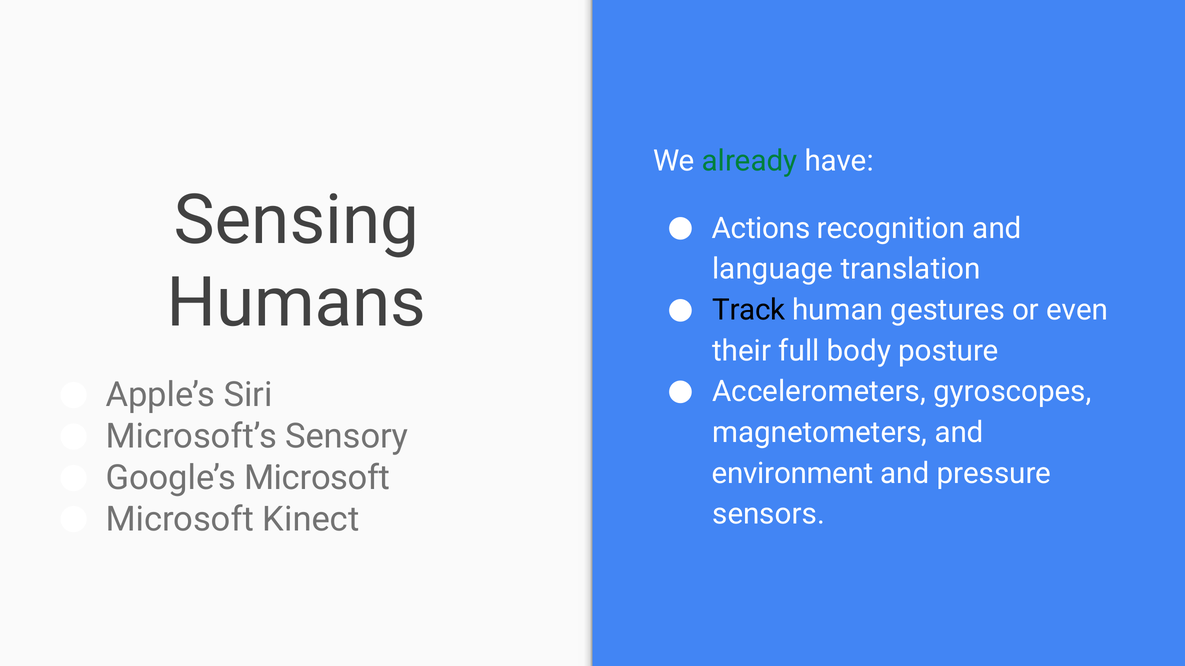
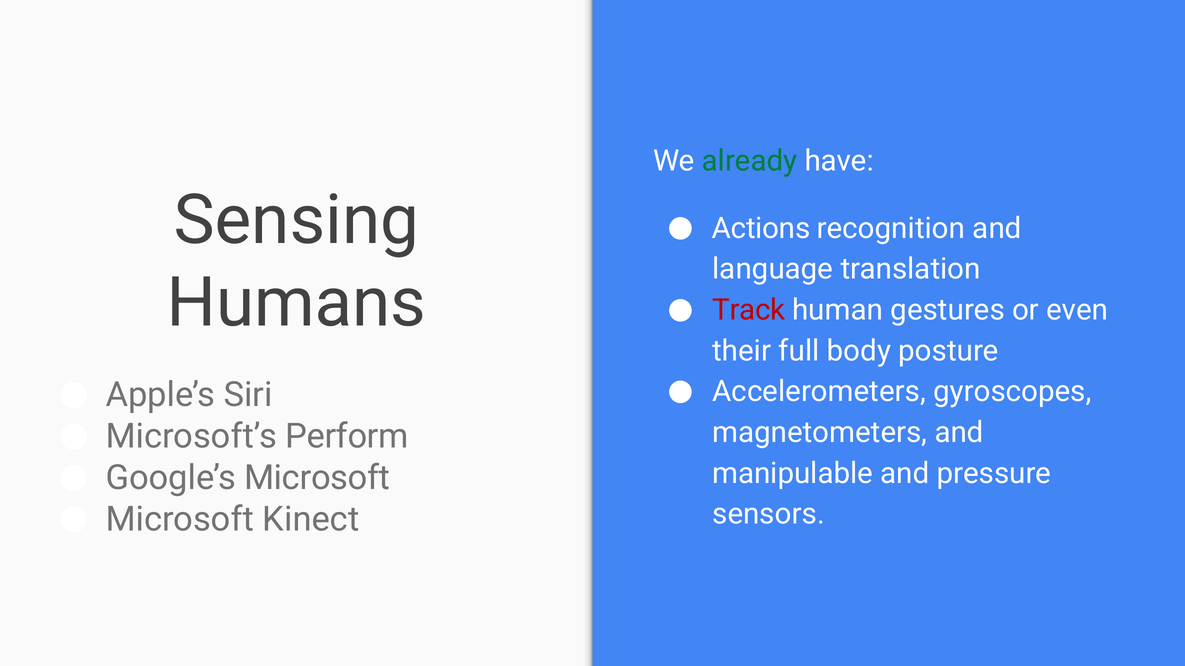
Track colour: black -> red (749, 310)
Sensory: Sensory -> Perform (347, 437)
environment: environment -> manipulable (793, 474)
